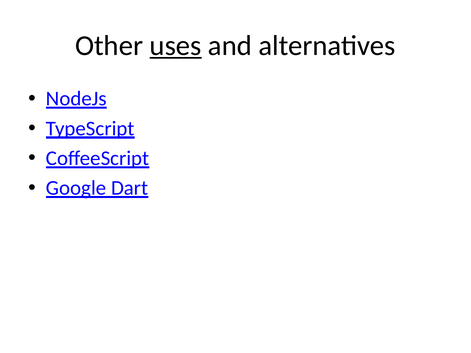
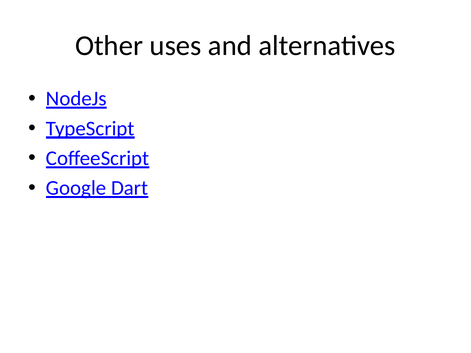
uses underline: present -> none (176, 46)
